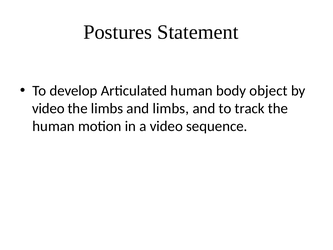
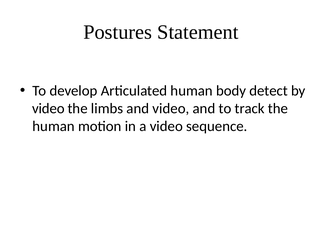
object: object -> detect (269, 91)
and limbs: limbs -> video (171, 108)
